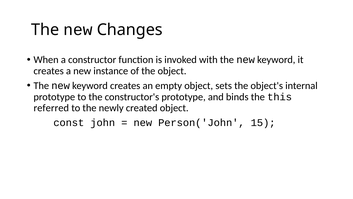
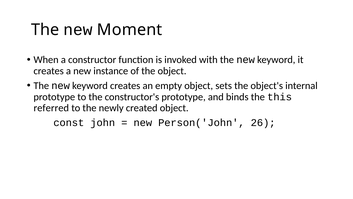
Changes: Changes -> Moment (130, 30)
15: 15 -> 26 (263, 123)
